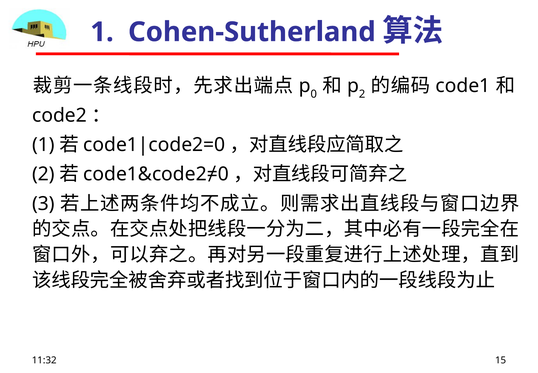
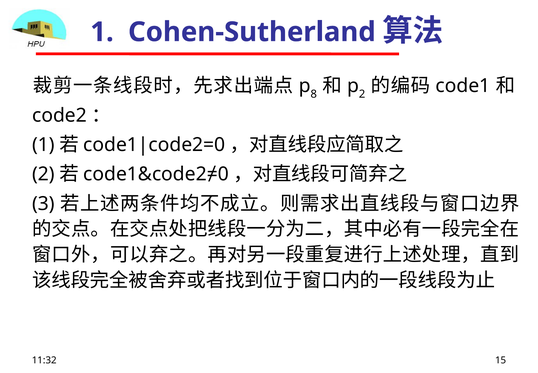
0: 0 -> 8 (314, 94)
